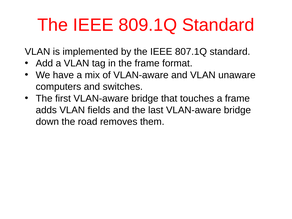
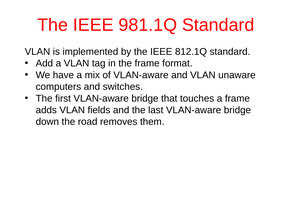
809.1Q: 809.1Q -> 981.1Q (148, 25)
807.1Q: 807.1Q -> 812.1Q (191, 52)
